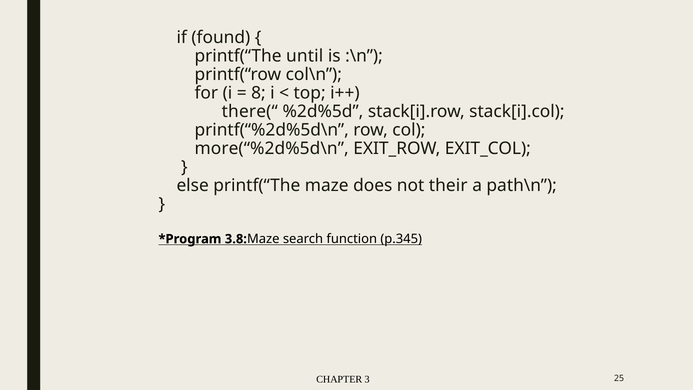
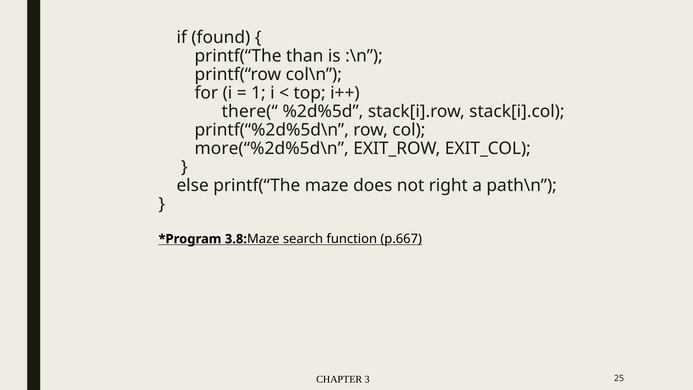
until: until -> than (305, 56)
8: 8 -> 1 (258, 93)
their: their -> right (448, 186)
p.345: p.345 -> p.667 (401, 239)
